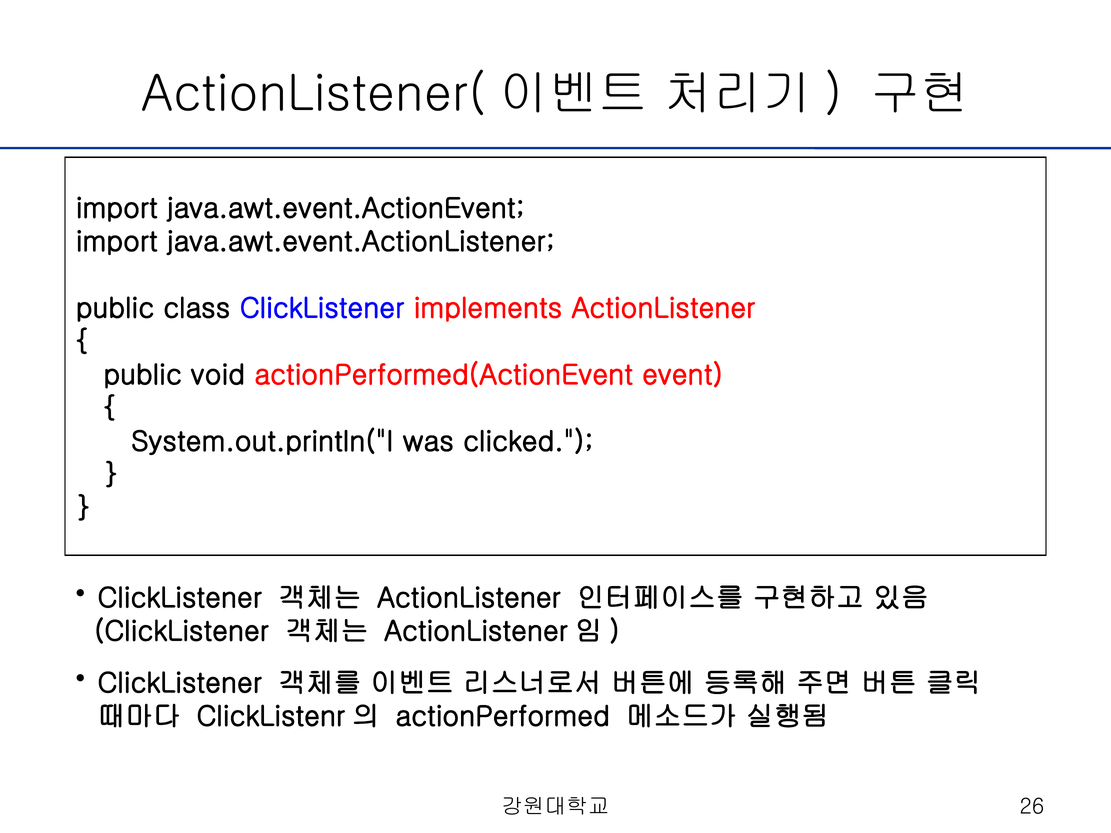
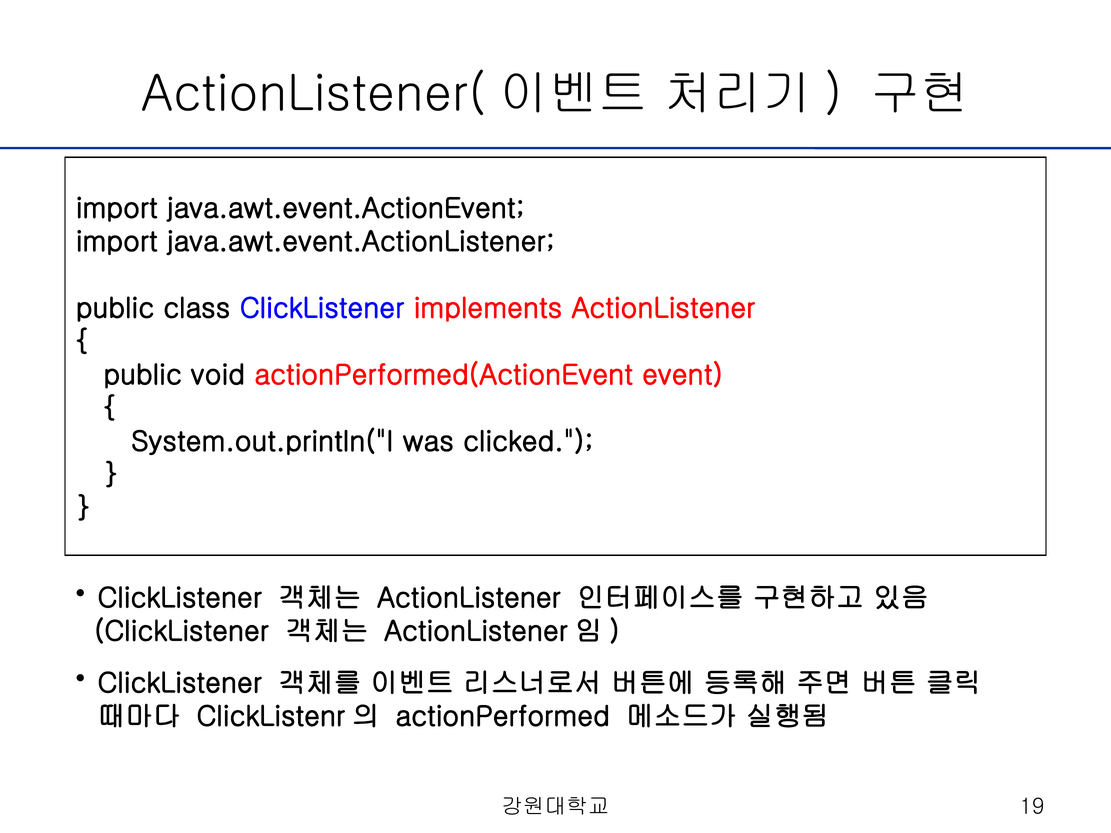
26: 26 -> 19 (1032, 807)
